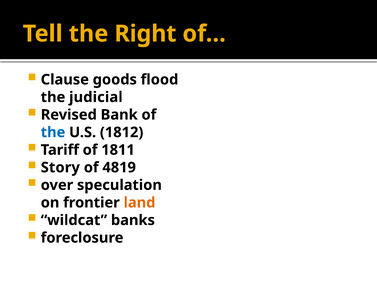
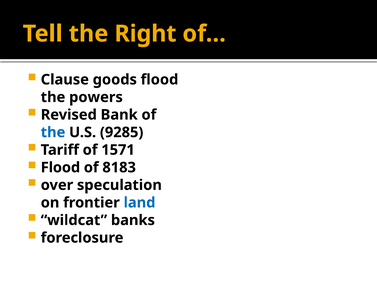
judicial: judicial -> powers (96, 97)
1812: 1812 -> 9285 (122, 132)
1811: 1811 -> 1571 (118, 150)
Story: Story -> Flood (60, 167)
4819: 4819 -> 8183 (119, 167)
land colour: orange -> blue (140, 202)
